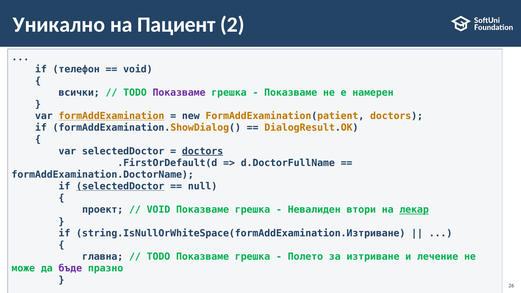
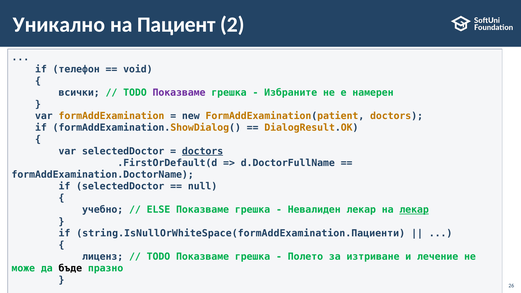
Показваме: Показваме -> Избраните (291, 93)
formAddExamination underline: present -> none (111, 116)
selectedDoctor underline: present -> none (120, 186)
проект: проект -> учебно (103, 210)
VOID: VOID -> ELSE (158, 210)
Невалиден втори: втори -> лекар (361, 210)
string.IsNullOrWhiteSpace(formAddExamination.Изтриване: string.IsNullOrWhiteSpace(formAddExamination.Изтриване -> string.IsNullOrWhiteSpace(formAddExamination.Пациенти (241, 233)
главна: главна -> лиценз (103, 257)
бъде colour: purple -> black (70, 268)
